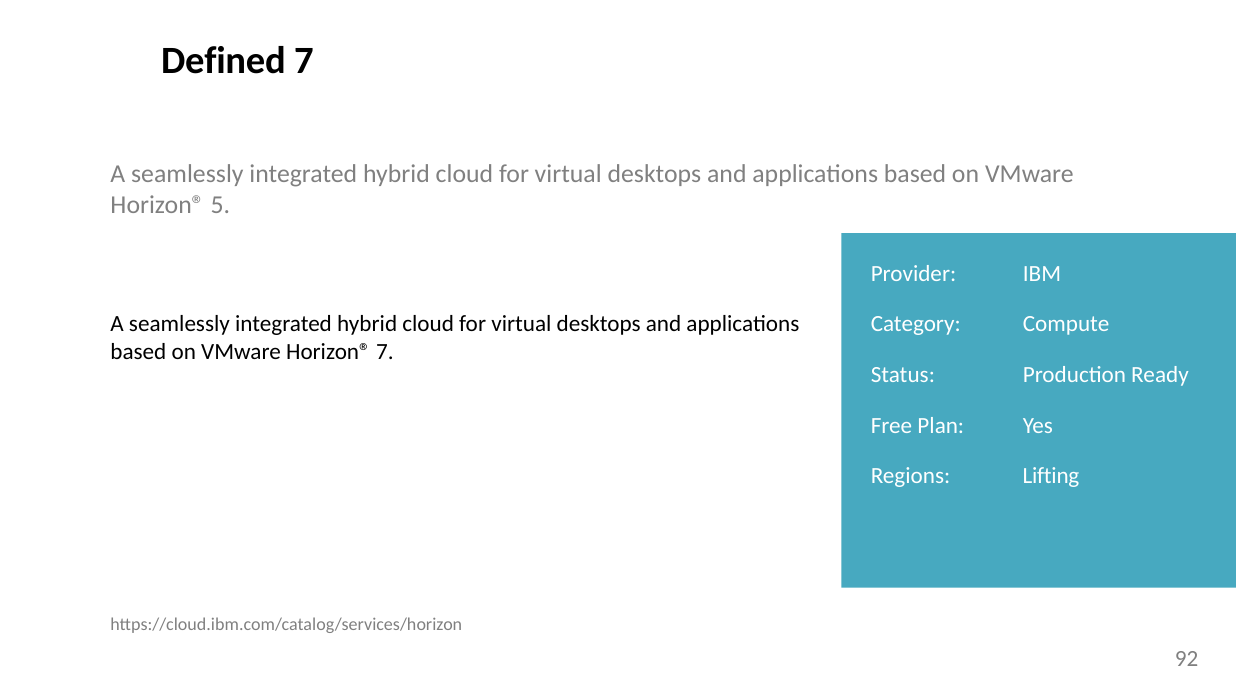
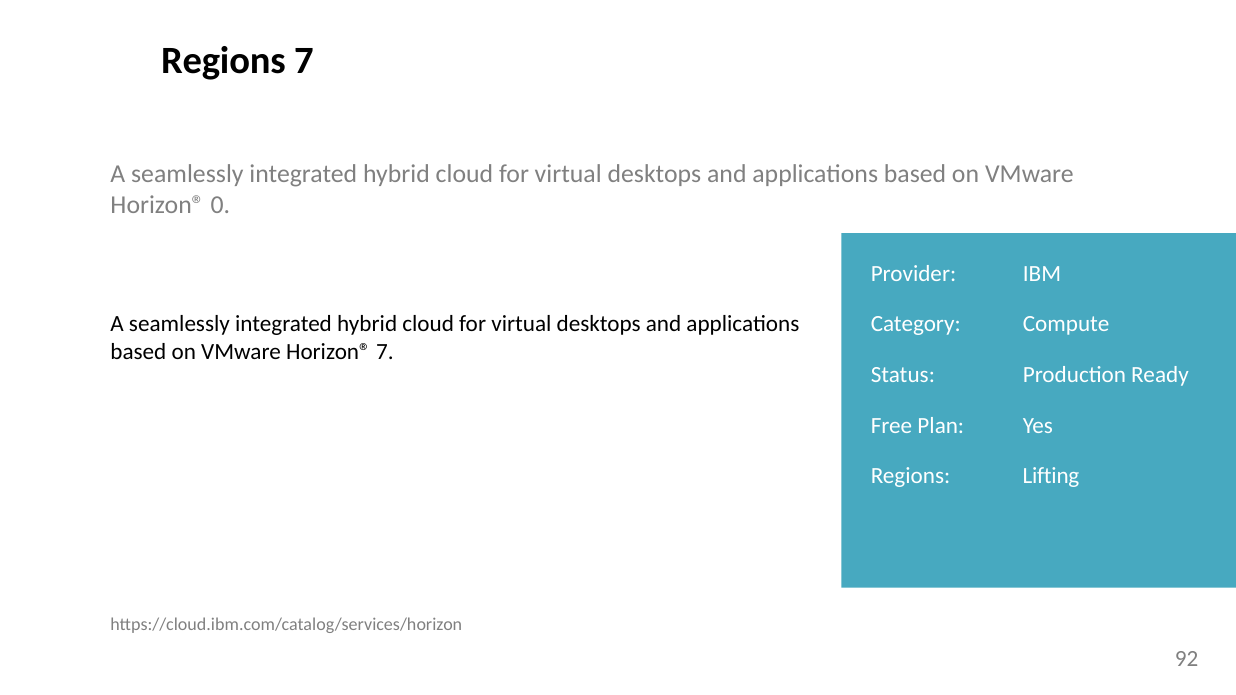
Defined: Defined -> Regions (223, 61)
5: 5 -> 0 (220, 205)
